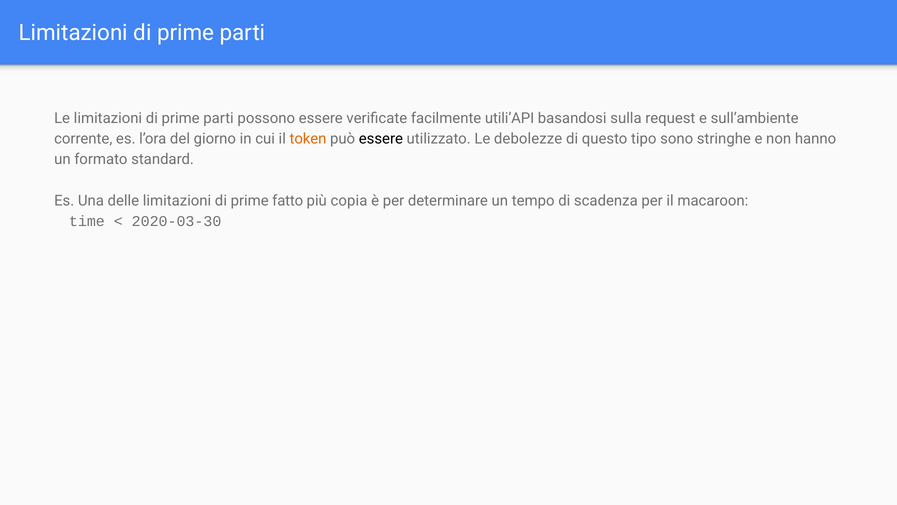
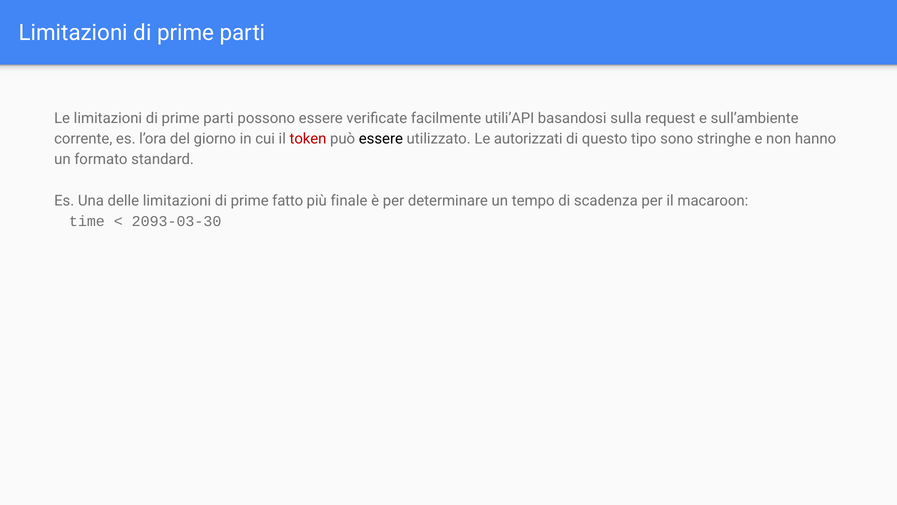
token colour: orange -> red (308, 139)
debolezze: debolezze -> autorizzati (528, 139)
copia: copia -> finale (349, 201)
2020-03-30: 2020-03-30 -> 2093-03-30 (177, 221)
